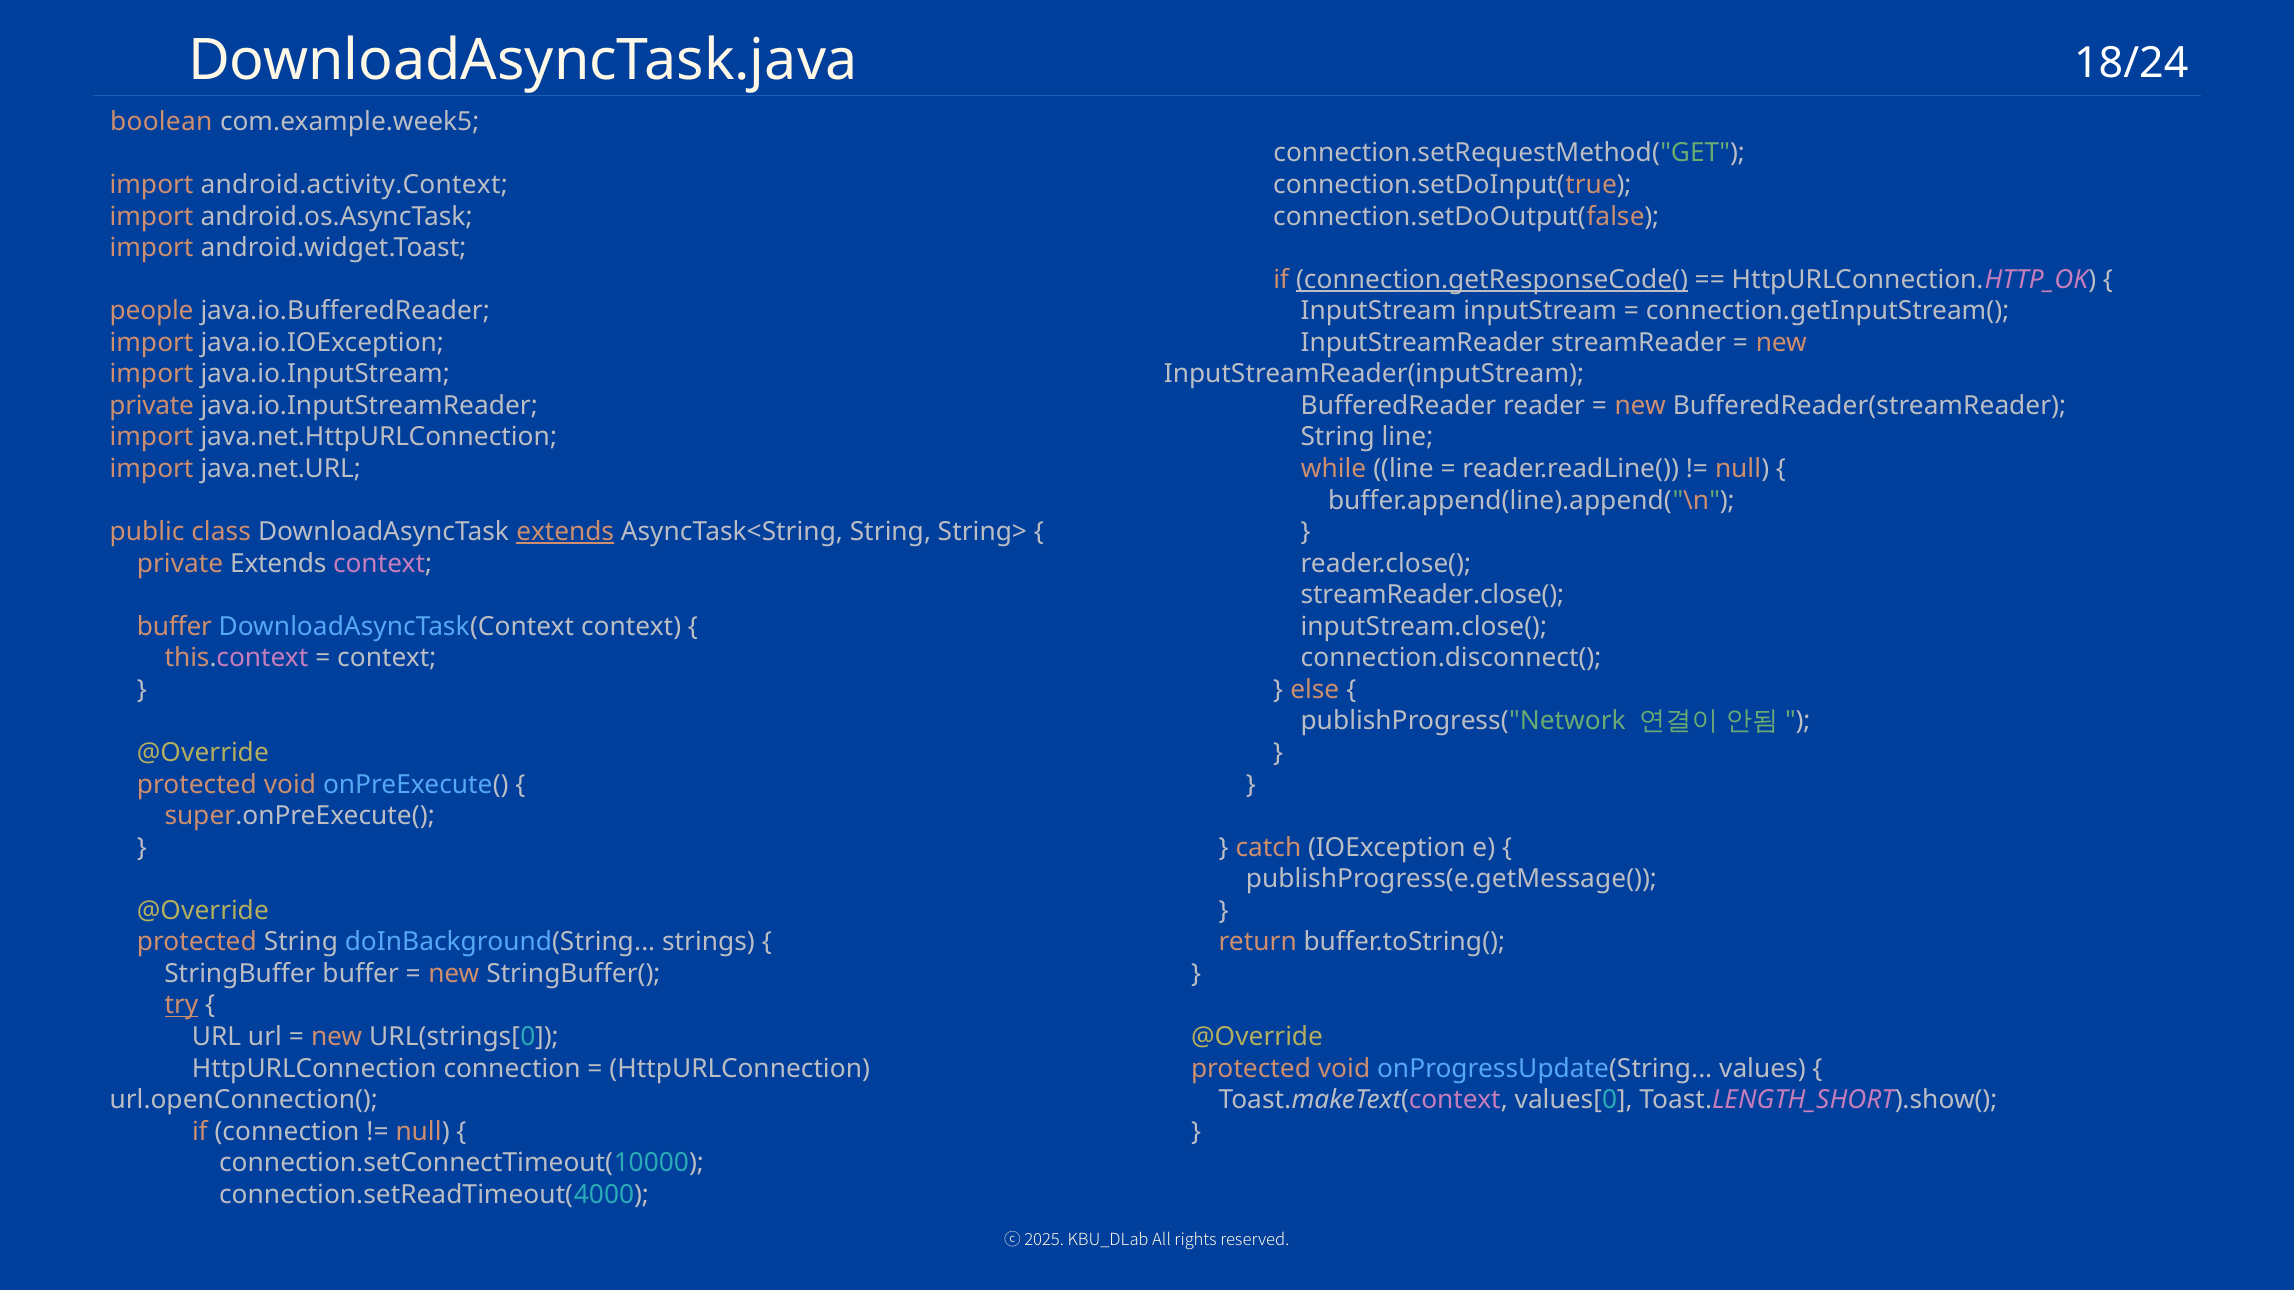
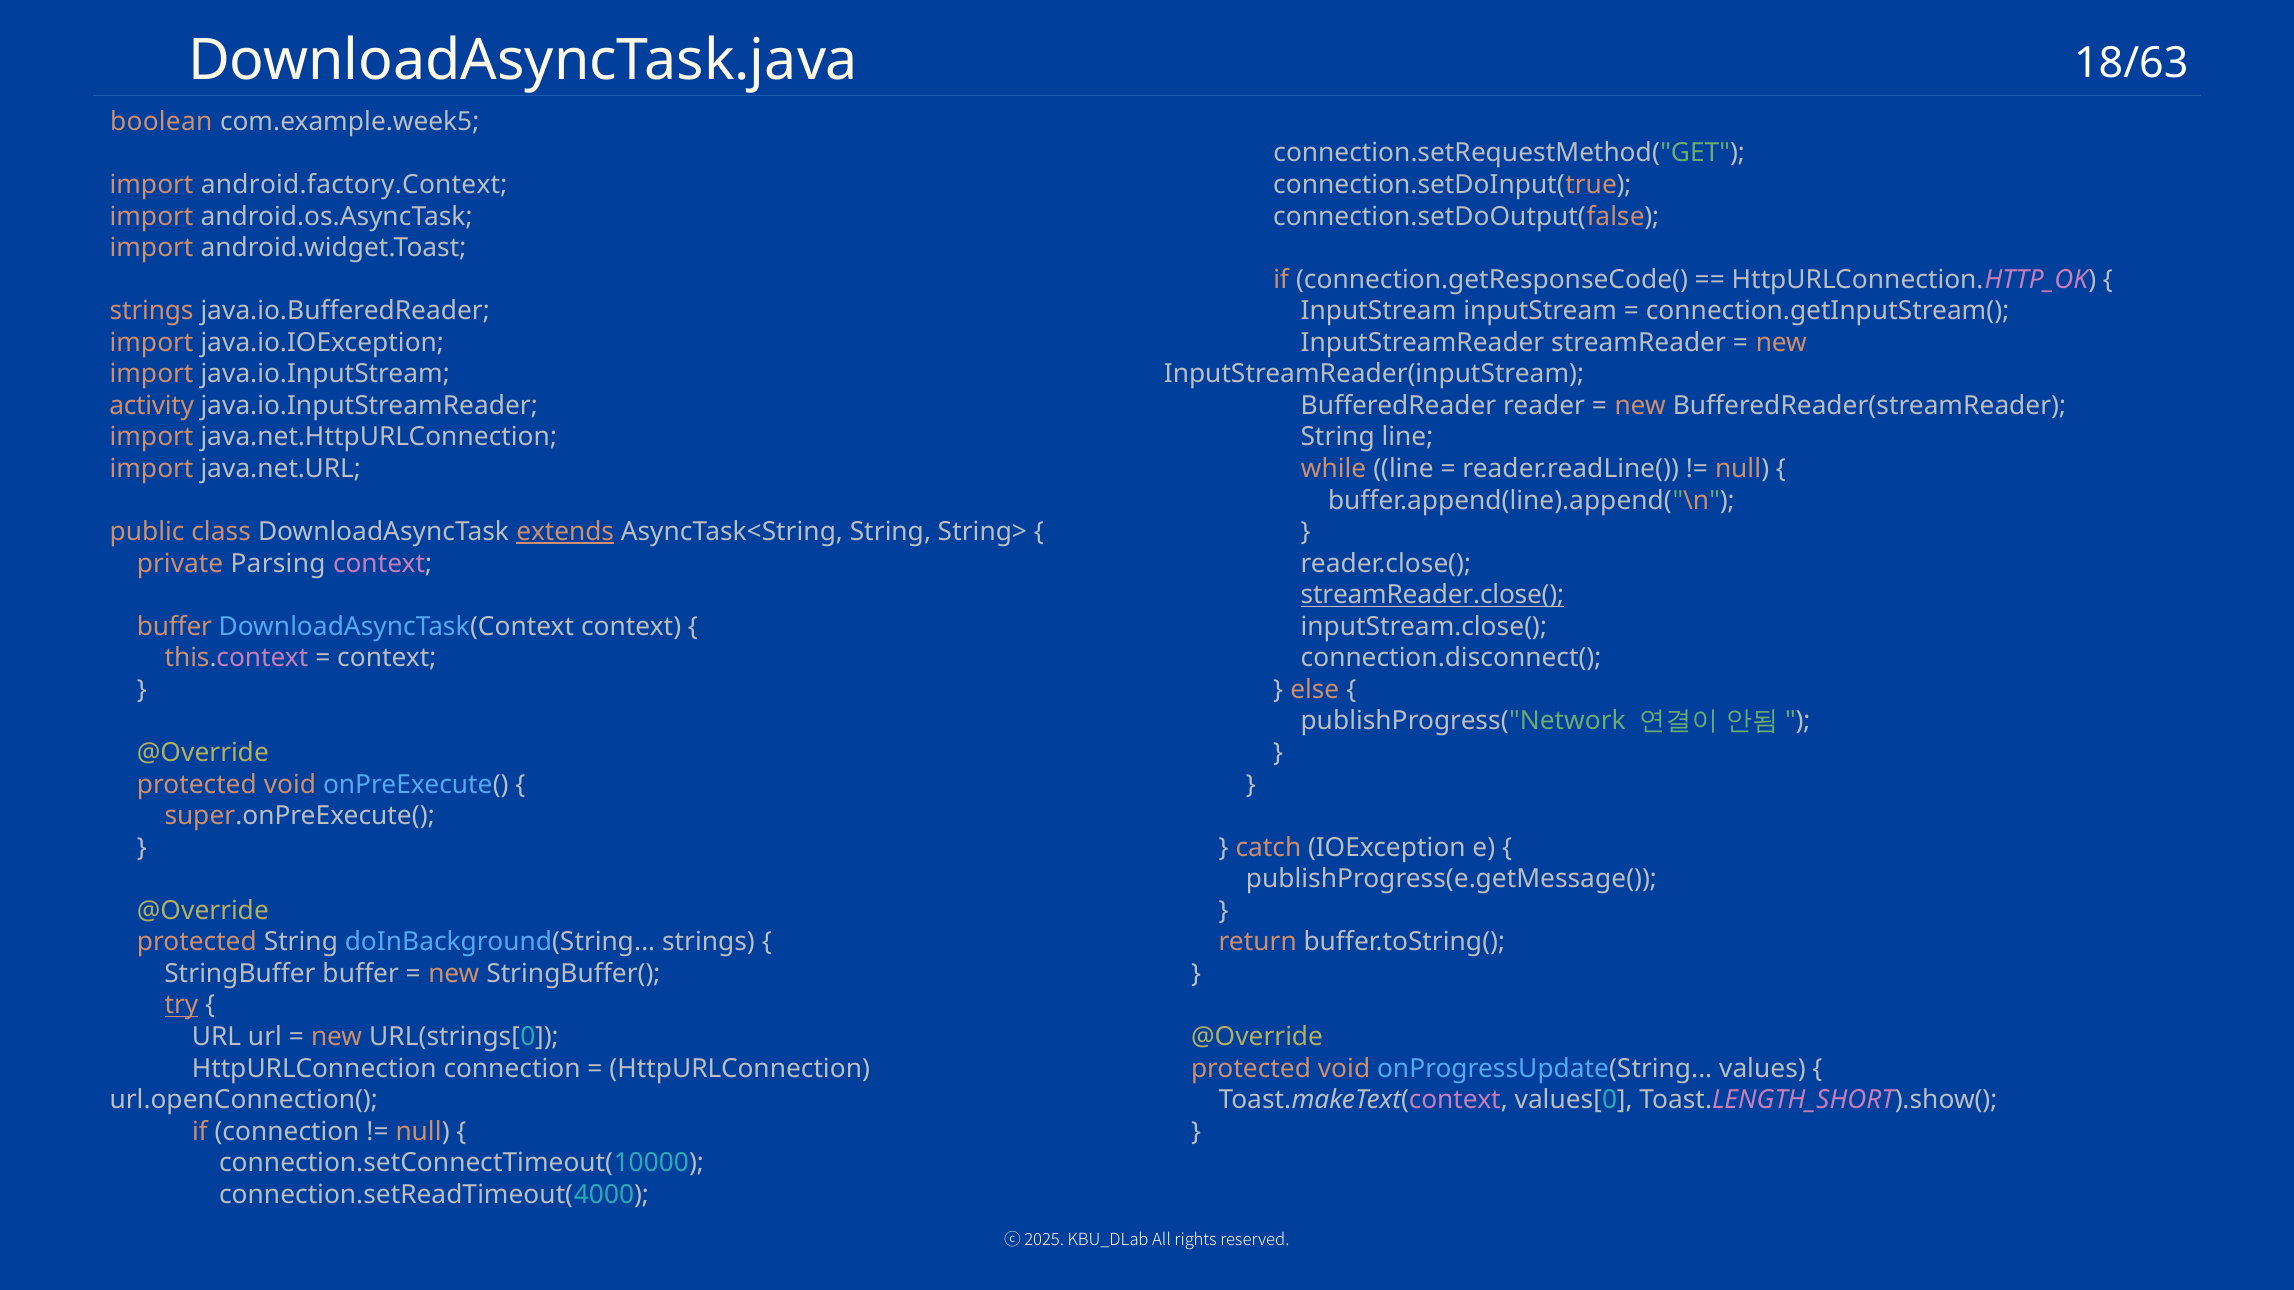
18/24: 18/24 -> 18/63 (2131, 63)
android.activity.Context: android.activity.Context -> android.factory.Context (354, 185)
connection.getResponseCode( underline: present -> none (1492, 280)
people: people -> strings (152, 311)
private: private -> activity (152, 406)
private Extends: Extends -> Parsing (278, 564)
streamReader.close( underline: none -> present (1432, 595)
